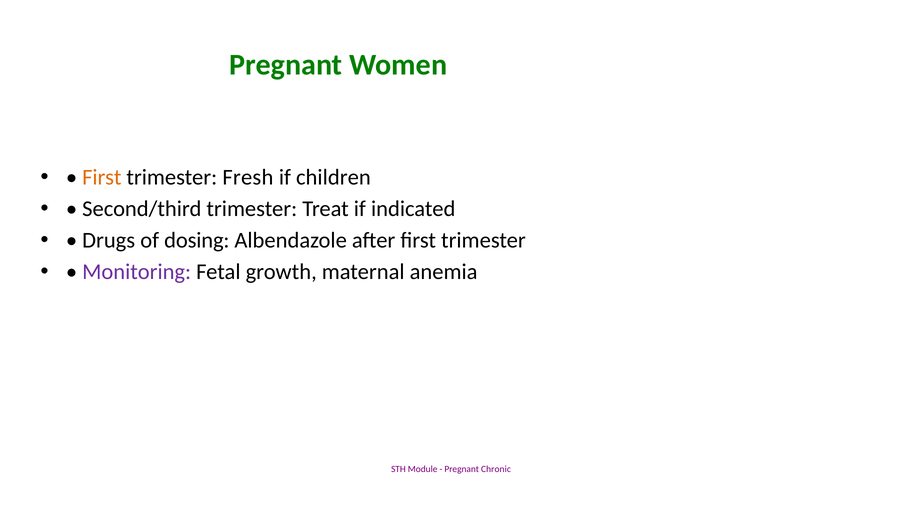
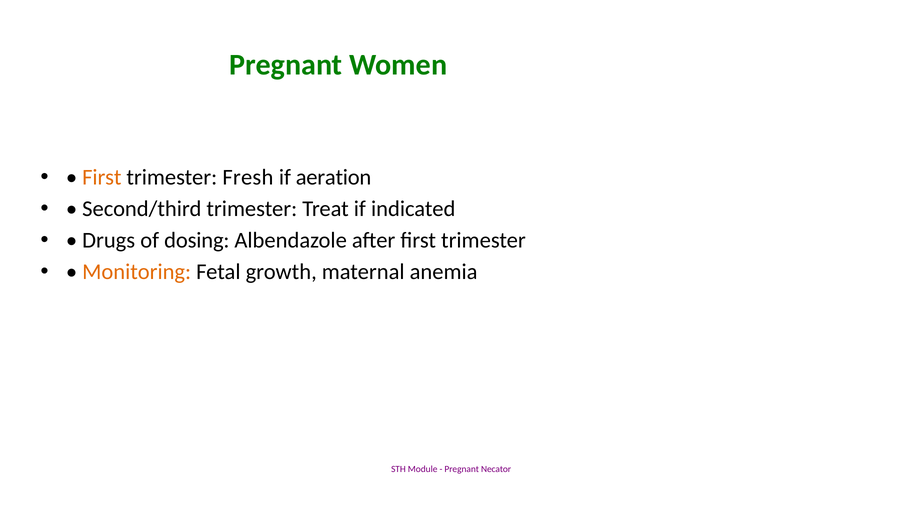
children: children -> aeration (334, 178)
Monitoring colour: purple -> orange (137, 272)
Chronic: Chronic -> Necator (496, 470)
